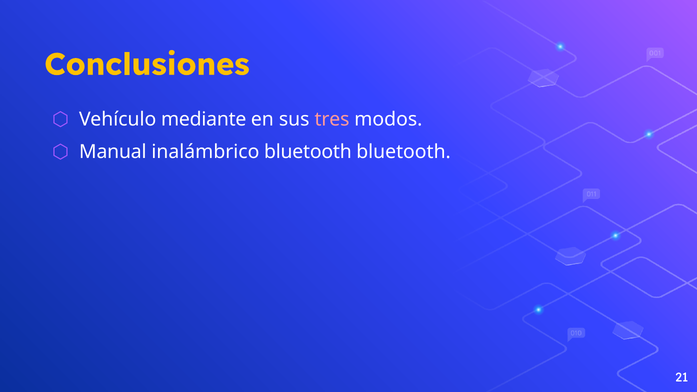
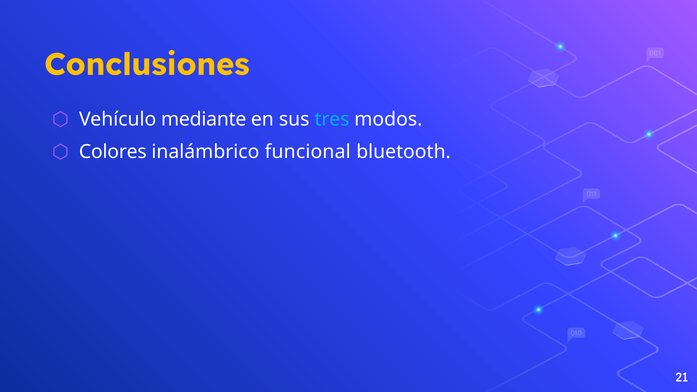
tres colour: pink -> light blue (332, 120)
Manual: Manual -> Colores (113, 152)
inalámbrico bluetooth: bluetooth -> funcional (308, 152)
